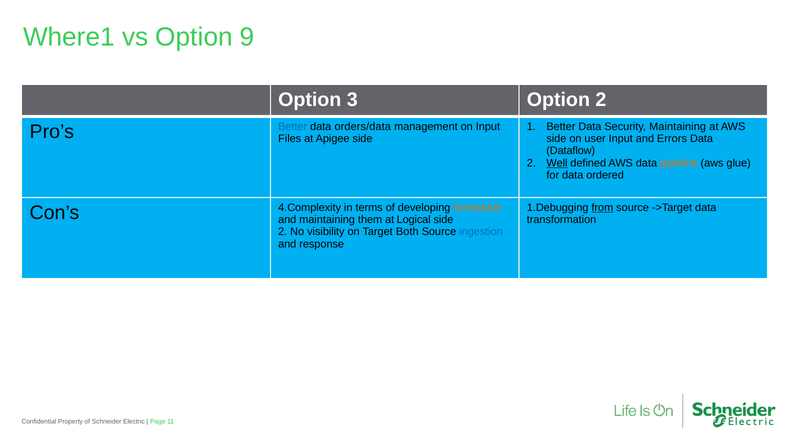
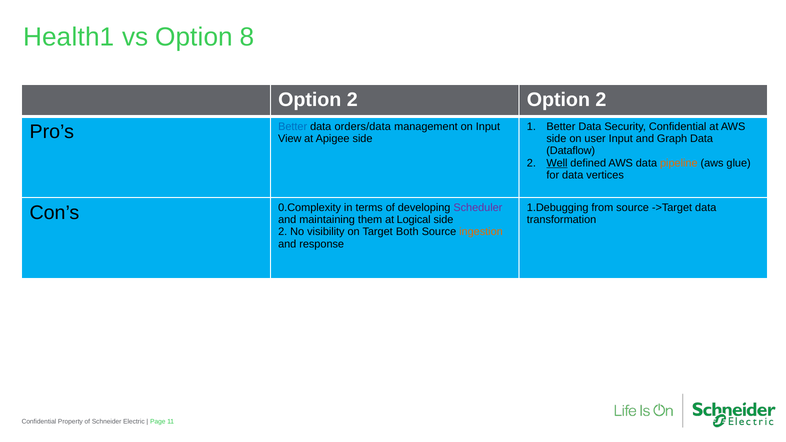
Where1: Where1 -> Health1 (69, 37)
9: 9 -> 8 (247, 37)
3: 3 -> 2 (352, 100)
Security Maintaining: Maintaining -> Confidential (678, 127)
Files: Files -> View (290, 139)
Errors: Errors -> Graph (672, 139)
ordered: ordered -> vertices (605, 175)
from underline: present -> none (602, 208)
4.Complexity: 4.Complexity -> 0.Complexity (310, 208)
Scheduler colour: orange -> purple (478, 208)
ingestion colour: blue -> orange (481, 232)
